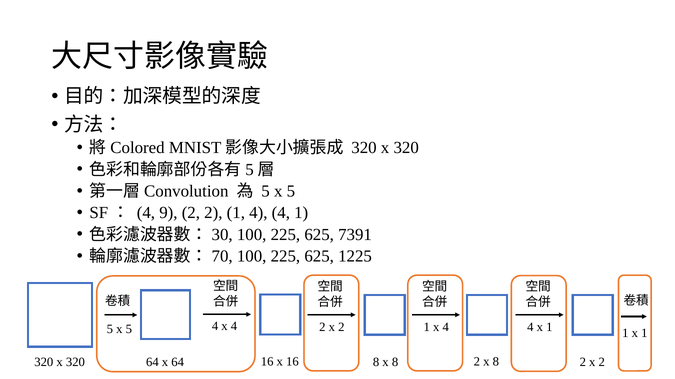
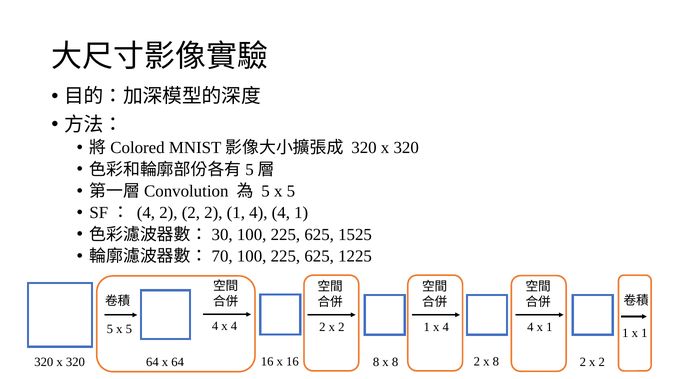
4 9: 9 -> 2 (168, 213)
7391: 7391 -> 1525 (355, 235)
